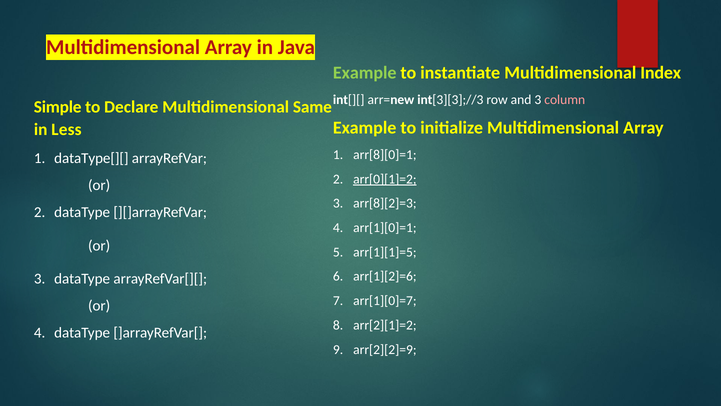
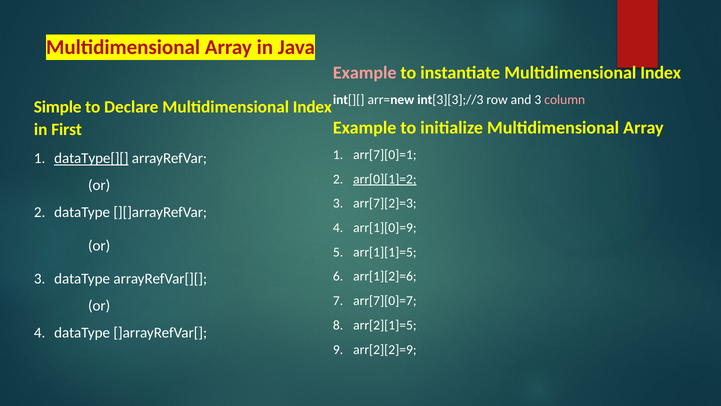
Example colour: light green -> pink (365, 73)
Declare Multidimensional Same: Same -> Index (312, 107)
Less: Less -> First (67, 129)
arr[8][0]=1: arr[8][0]=1 -> arr[7][0]=1 (385, 155)
dataType[][ underline: none -> present (91, 158)
arr[8][2]=3: arr[8][2]=3 -> arr[7][2]=3 (385, 203)
arr[1][0]=1: arr[1][0]=1 -> arr[1][0]=9 (385, 228)
arr[1][0]=7: arr[1][0]=7 -> arr[7][0]=7 (385, 301)
arr[2][1]=2: arr[2][1]=2 -> arr[2][1]=5 (385, 325)
